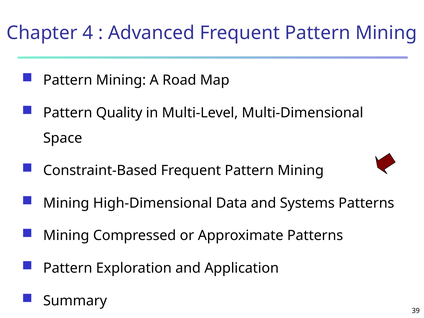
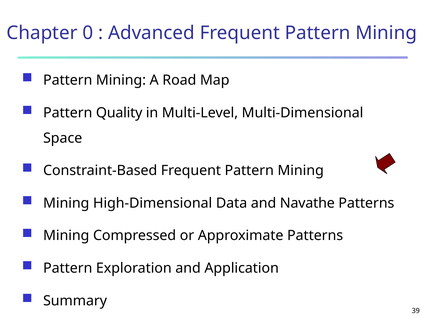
4: 4 -> 0 (88, 33)
Systems: Systems -> Navathe (307, 203)
